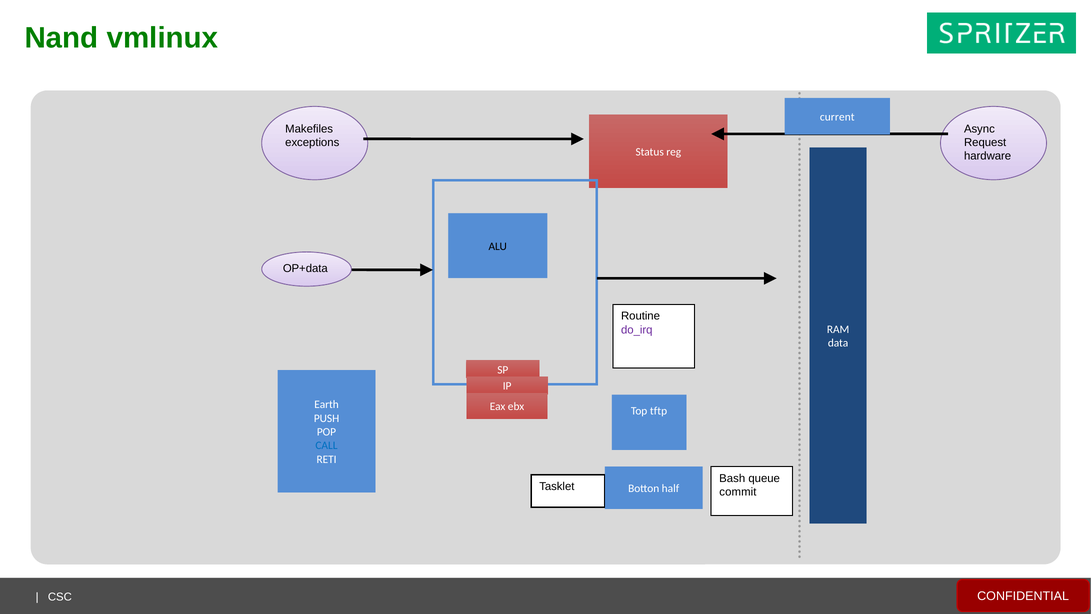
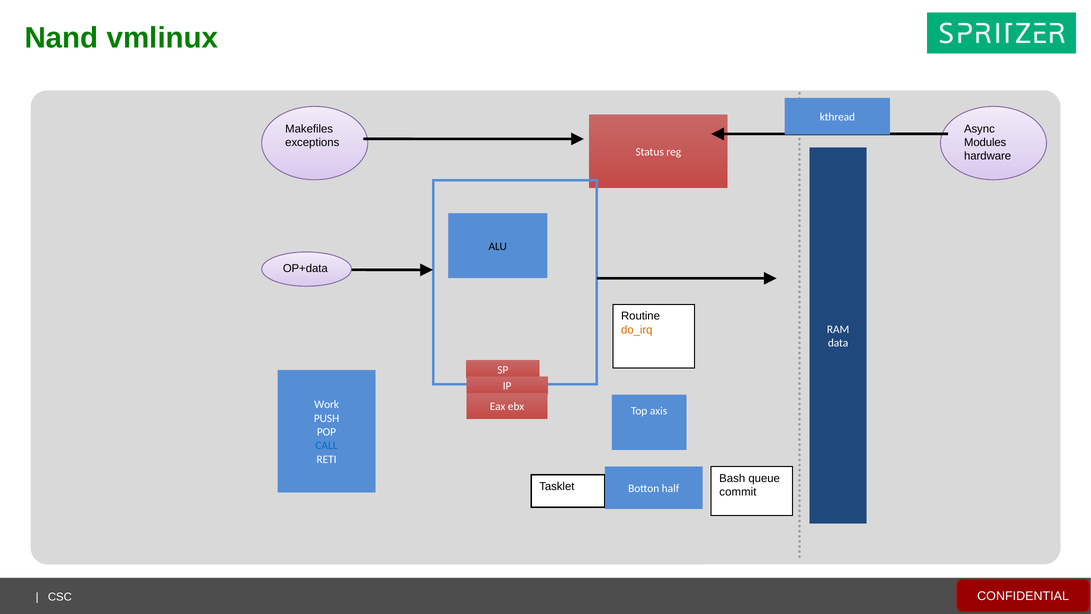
current: current -> kthread (837, 117)
Request: Request -> Modules (985, 142)
do_irq colour: purple -> orange (637, 330)
Earth: Earth -> Work (327, 404)
tftp: tftp -> axis (659, 410)
